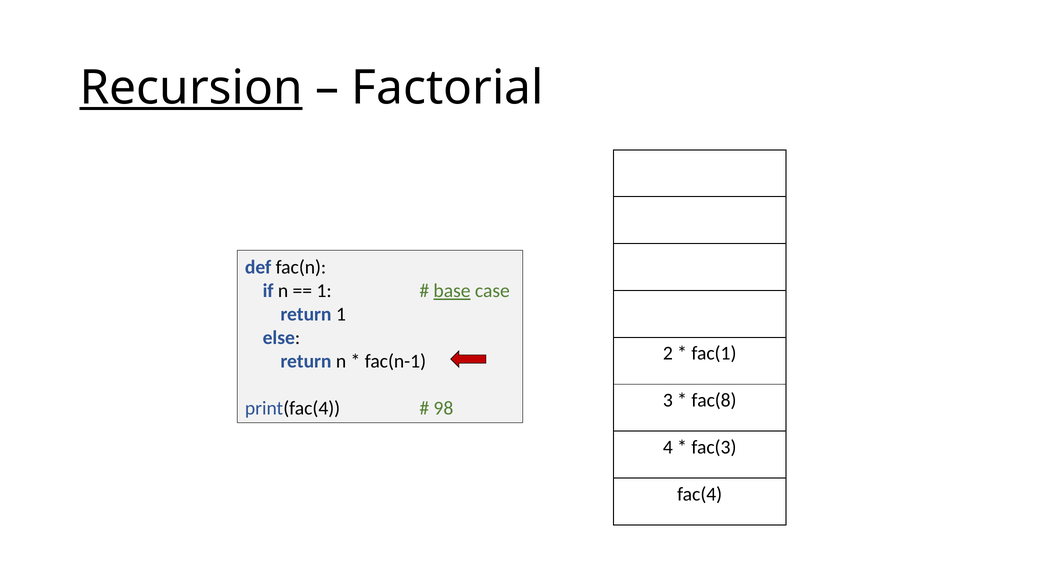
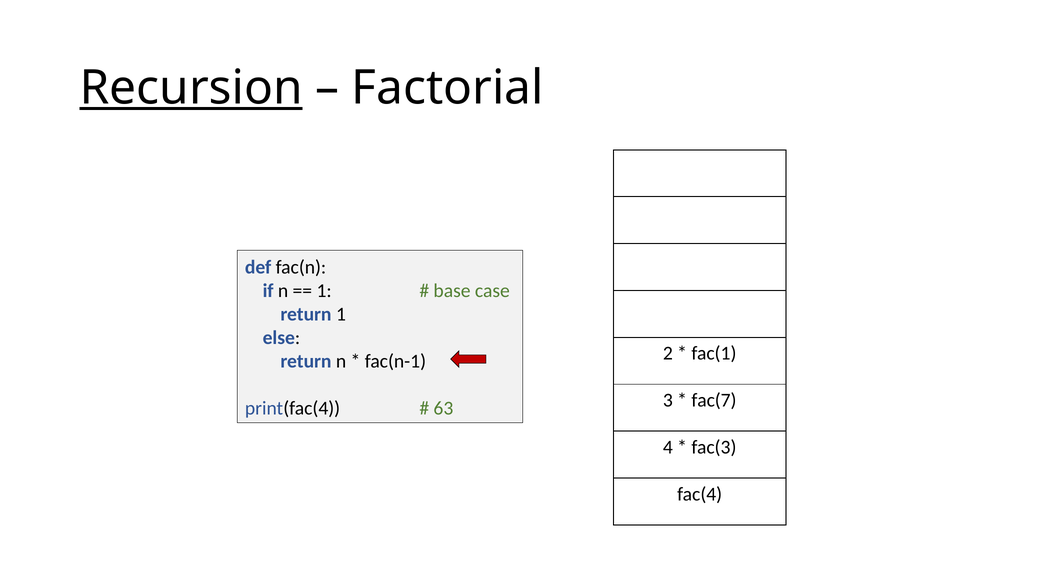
base underline: present -> none (452, 291)
fac(8: fac(8 -> fac(7 (714, 400)
98: 98 -> 63 (443, 408)
